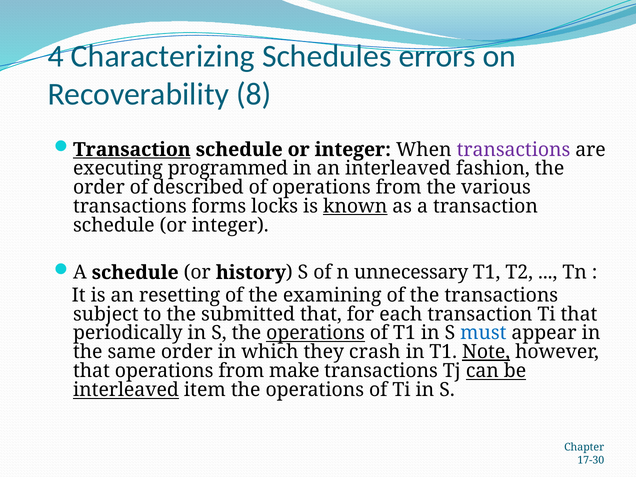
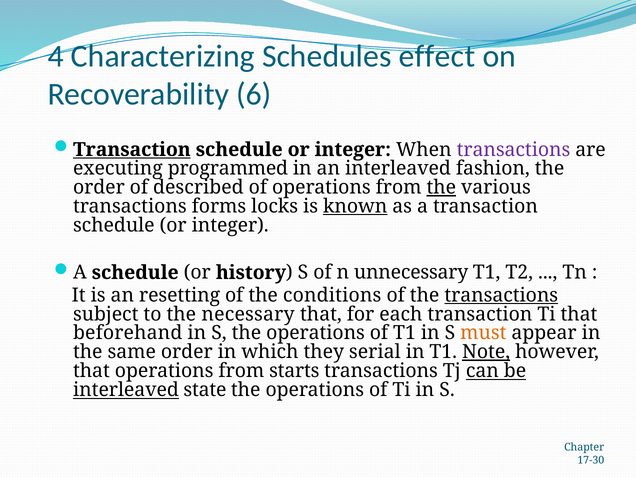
errors: errors -> effect (437, 56)
8: 8 -> 6 (254, 94)
the underline: none -> present (441, 187)
examining: examining -> conditions (332, 295)
transactions underline: none -> present (501, 295)
submitted: submitted -> necessary (248, 314)
periodically: periodically -> beforehand (128, 333)
operations underline: present -> none (316, 333)
must colour: blue -> orange (483, 333)
crash: crash -> serial (375, 352)
make: make -> starts (294, 371)
item: item -> state (205, 390)
